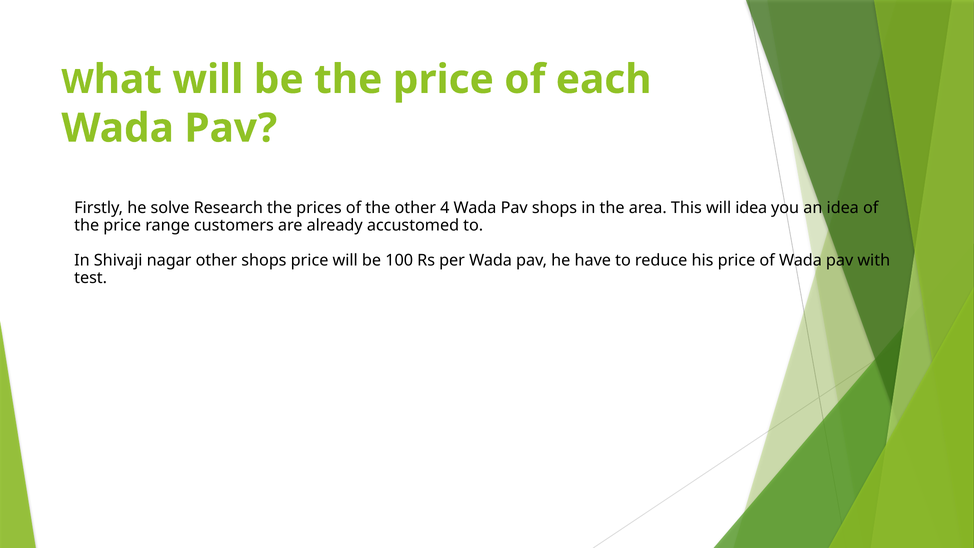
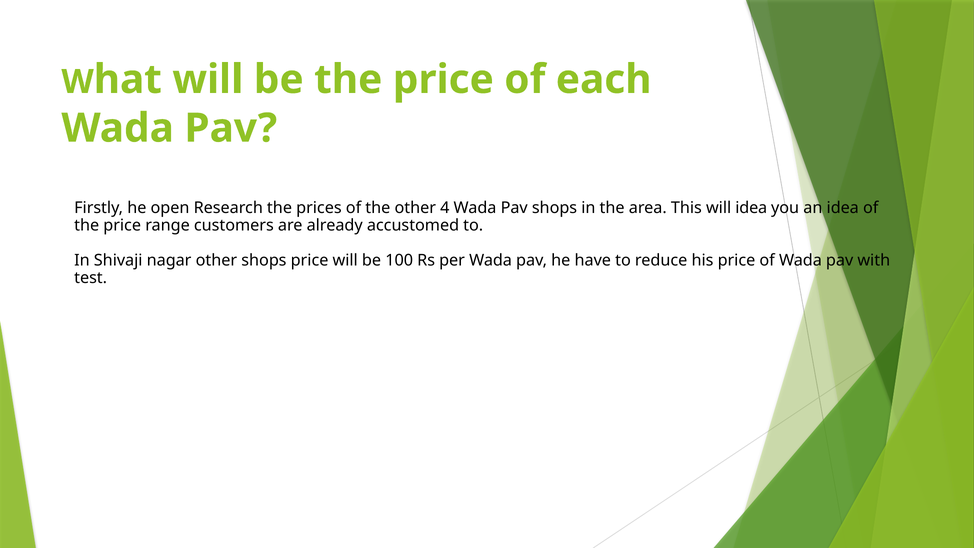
solve: solve -> open (170, 208)
